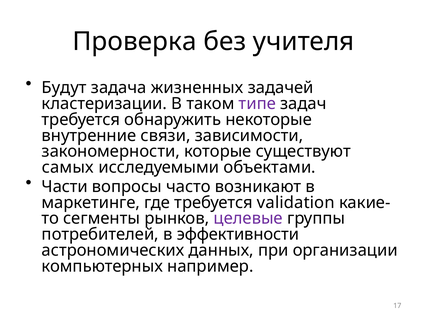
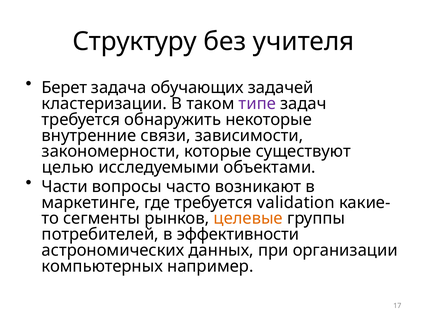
Проверка: Проверка -> Структуру (135, 41)
Будут: Будут -> Берет (64, 87)
жизненных: жизненных -> обучающих (197, 87)
самых: самых -> целью (68, 167)
целевые colour: purple -> orange (248, 218)
